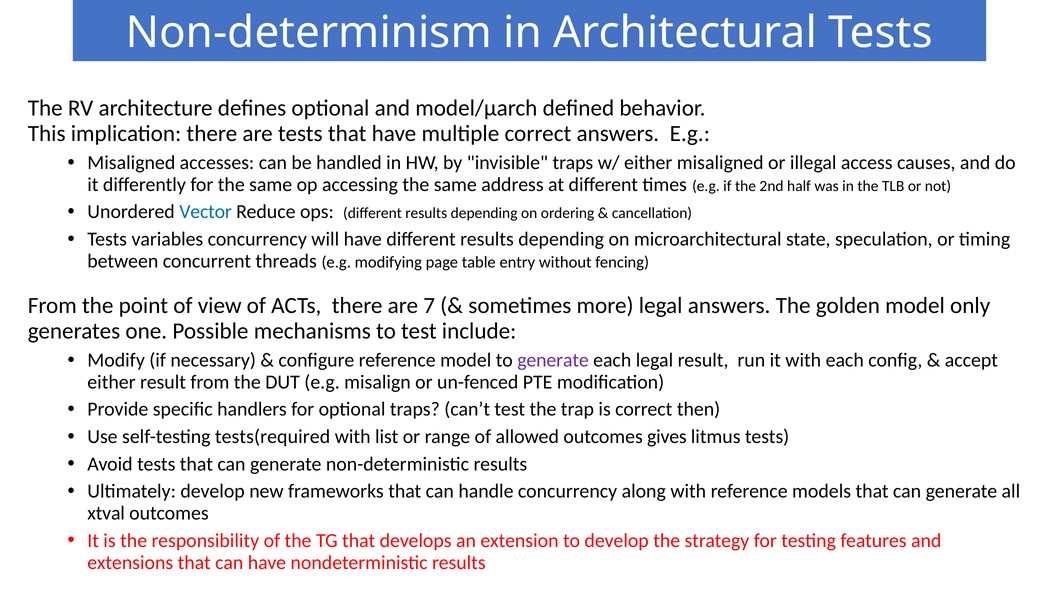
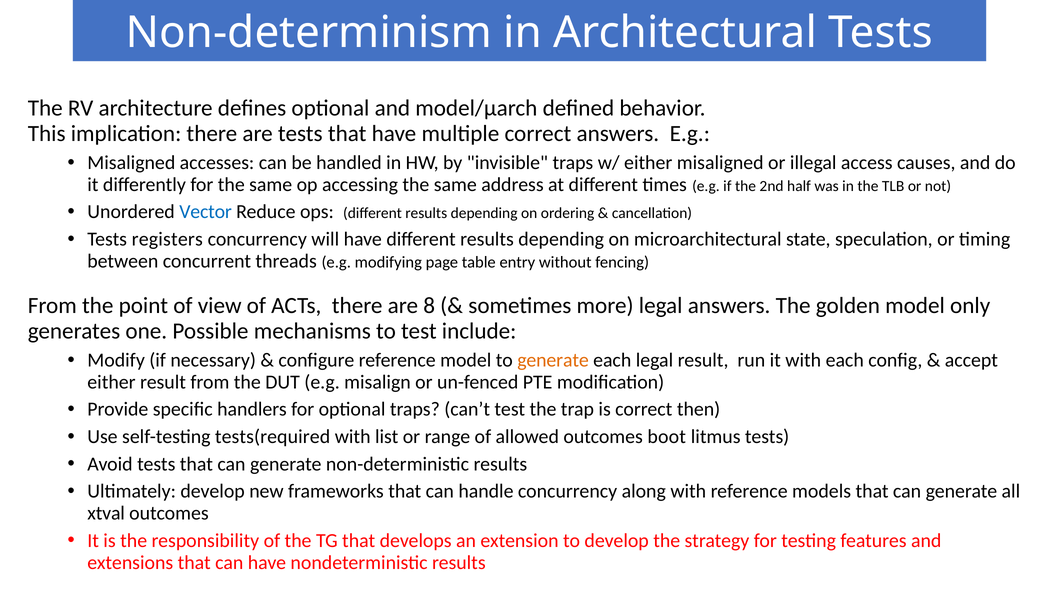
variables: variables -> registers (167, 239)
7: 7 -> 8 (429, 305)
generate colour: purple -> orange (553, 360)
gives: gives -> boot (667, 437)
